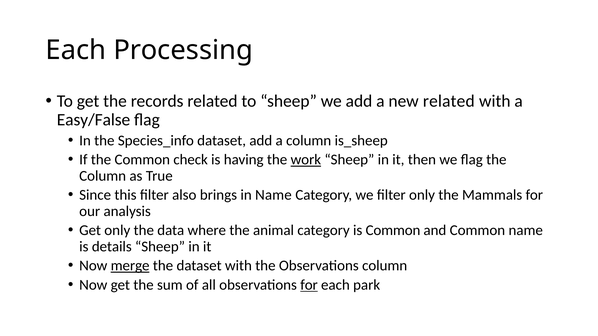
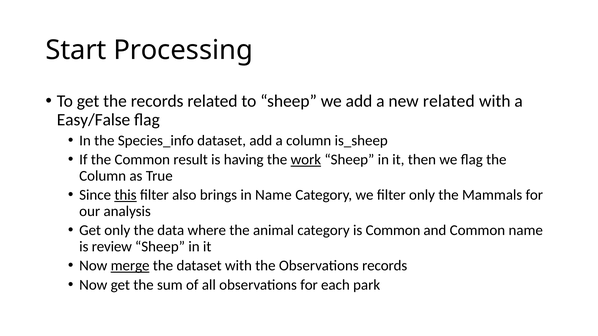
Each: Each -> Start (76, 50)
check: check -> result (191, 160)
this underline: none -> present (126, 195)
details: details -> review (112, 247)
Observations column: column -> records (385, 266)
for underline: present -> none (309, 285)
